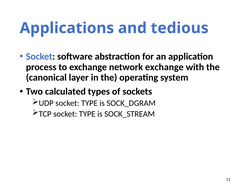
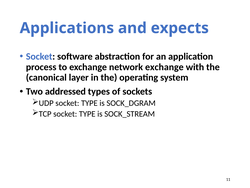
tedious: tedious -> expects (180, 28)
calculated: calculated -> addressed (65, 91)
